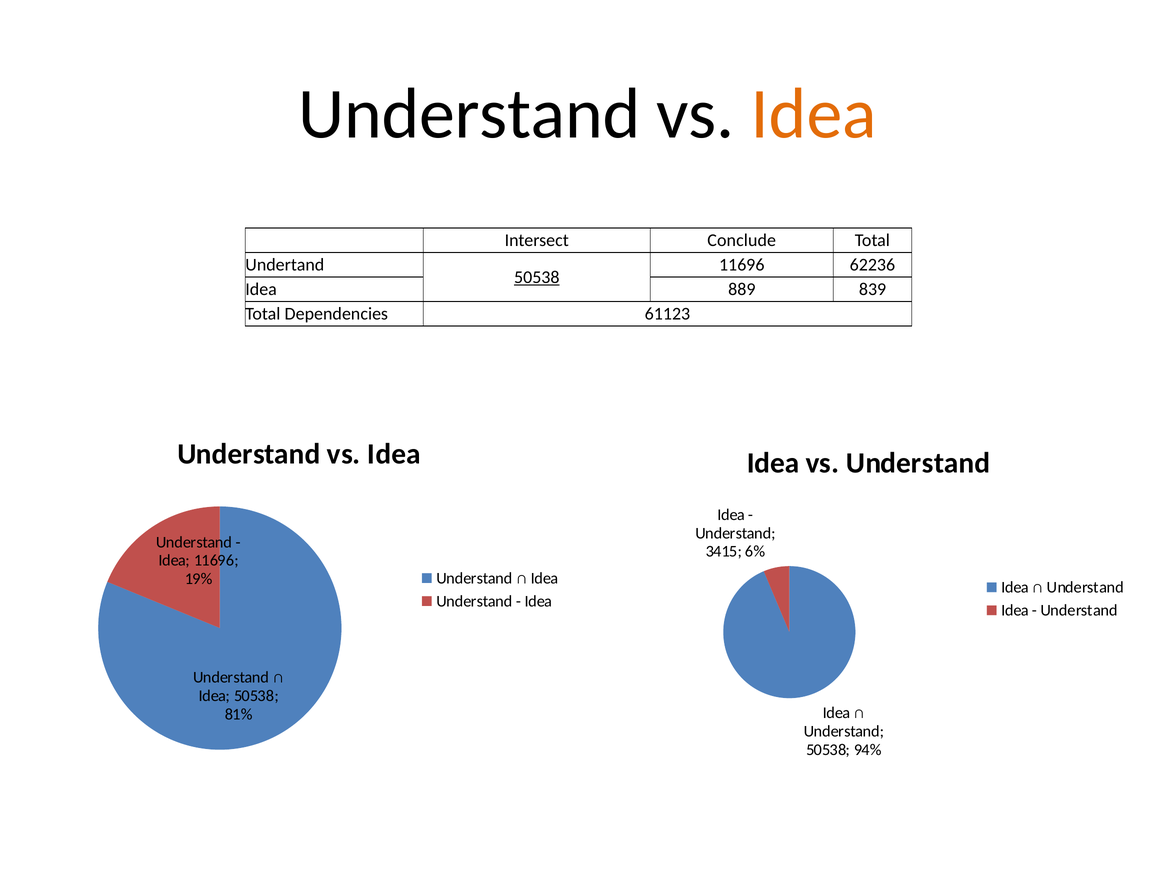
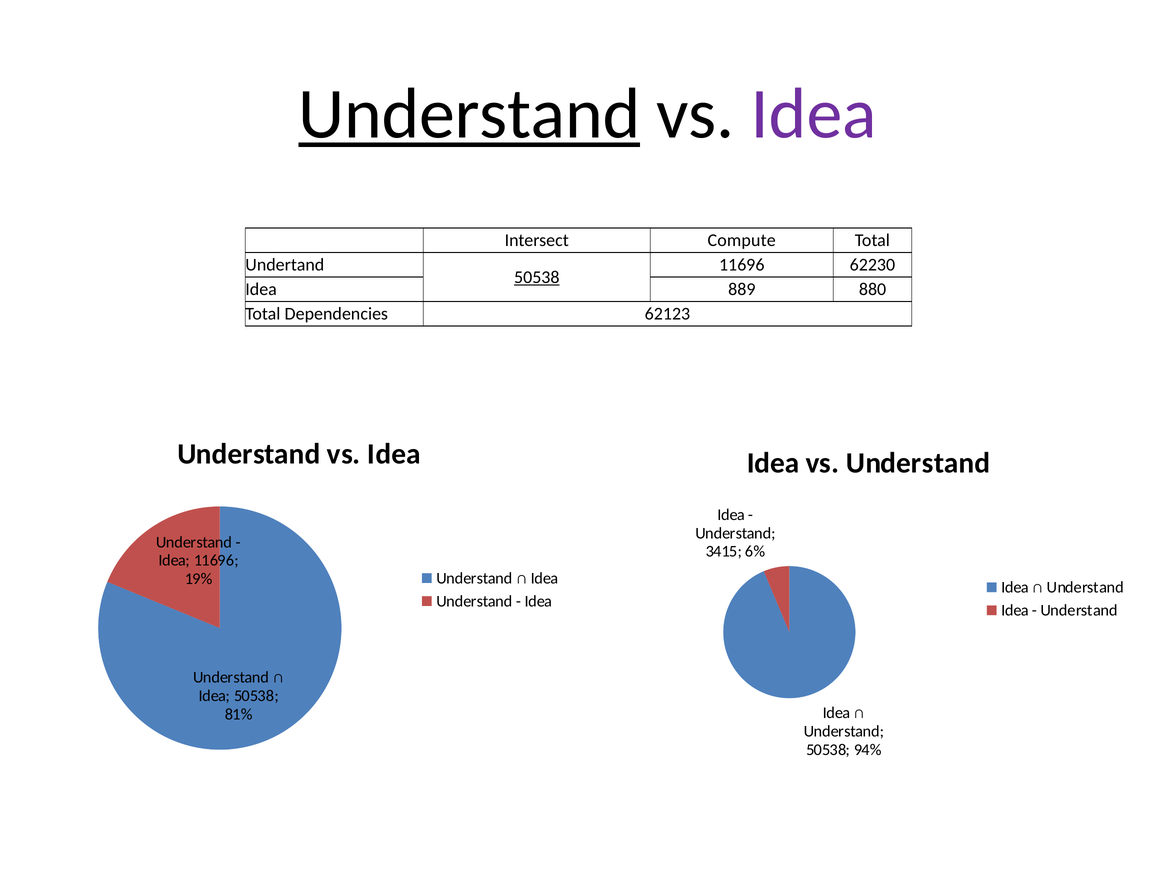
Understand underline: none -> present (469, 114)
Idea colour: orange -> purple (814, 114)
Conclude: Conclude -> Compute (742, 240)
62236: 62236 -> 62230 (872, 265)
839: 839 -> 880 (873, 289)
61123: 61123 -> 62123 (667, 314)
